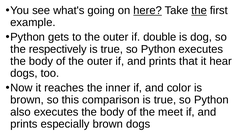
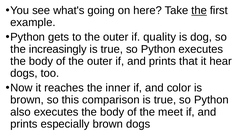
here underline: present -> none (148, 10)
double: double -> quality (160, 37)
respectively: respectively -> increasingly (58, 49)
